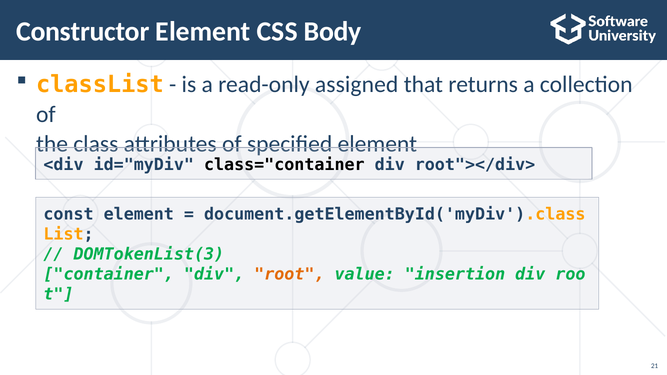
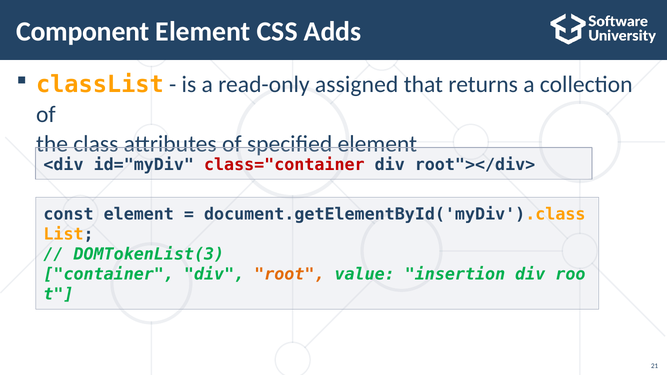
Constructor: Constructor -> Component (83, 32)
Body: Body -> Adds (333, 32)
class="container colour: black -> red (284, 165)
